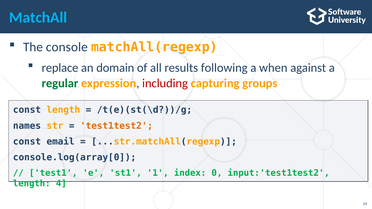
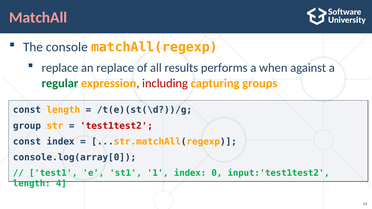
MatchAll colour: light blue -> pink (38, 18)
an domain: domain -> replace (115, 68)
following: following -> performs (224, 68)
names: names -> group (27, 126)
test1test2 colour: orange -> red (117, 126)
const email: email -> index (61, 142)
